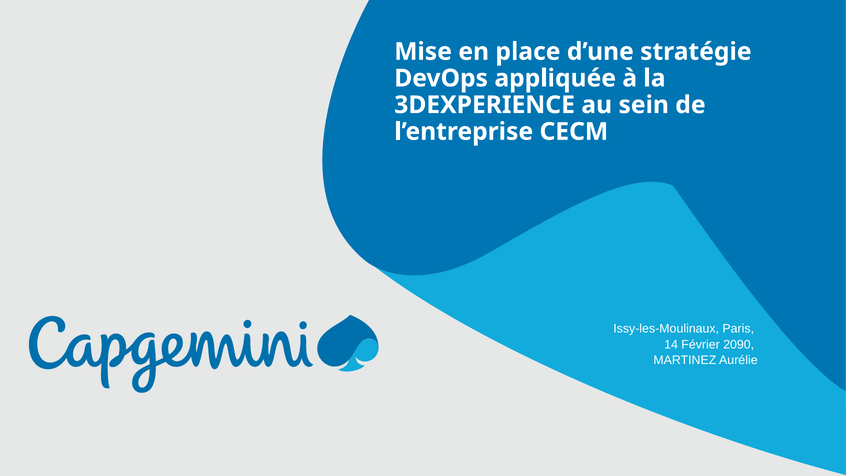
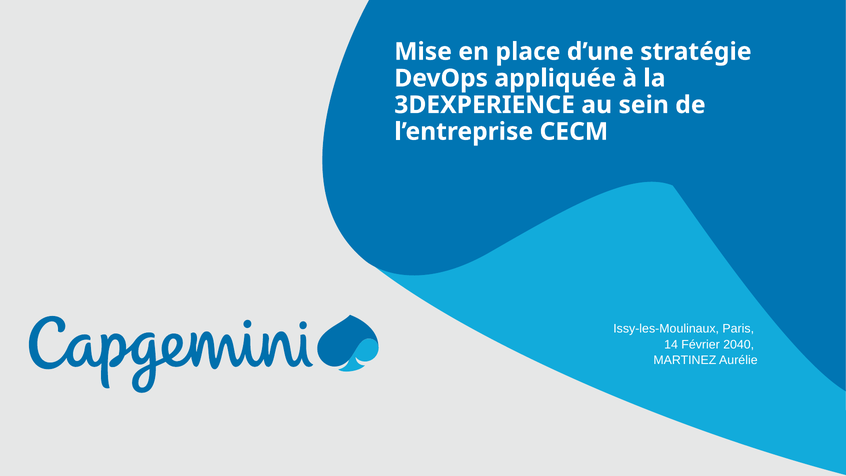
2090: 2090 -> 2040 (739, 344)
